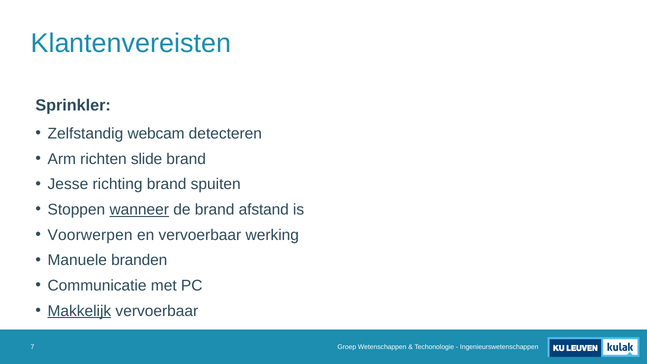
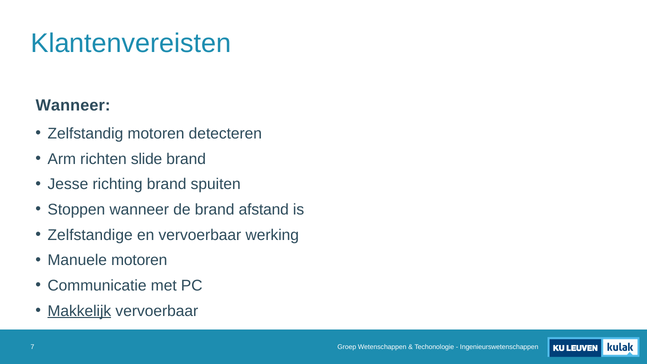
Sprinkler: Sprinkler -> Wanneer (73, 106)
Zelfstandig webcam: webcam -> motoren (156, 134)
wanneer underline: present -> none (139, 210)
Voorwerpen: Voorwerpen -> Zelfstandige (90, 235)
Manuele branden: branden -> motoren (139, 260)
